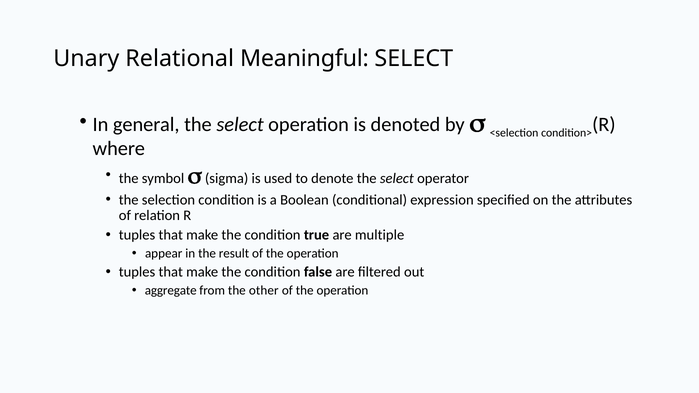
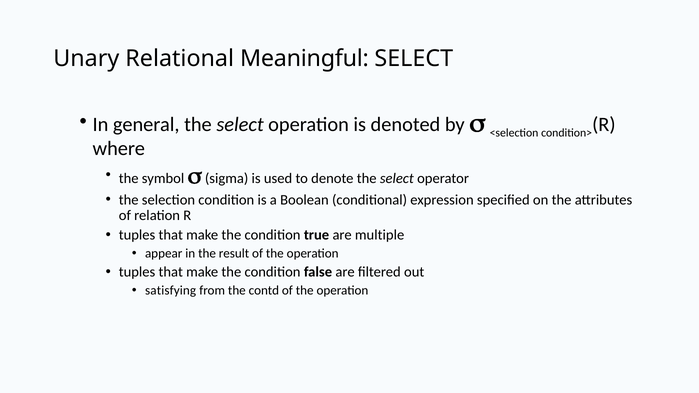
aggregate: aggregate -> satisfying (171, 291)
other: other -> contd (264, 291)
